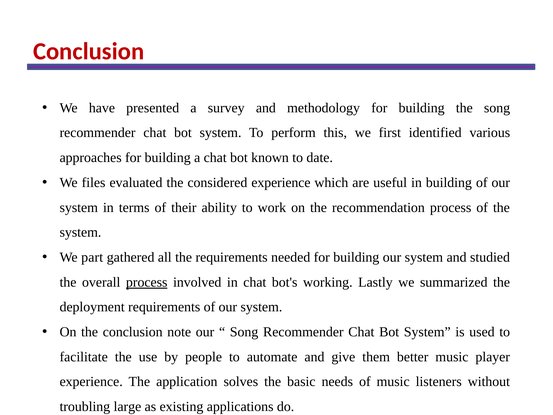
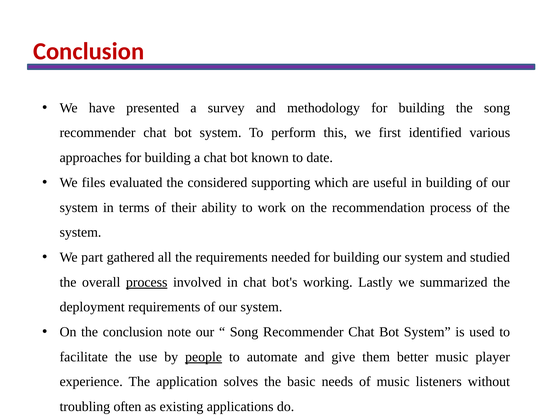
considered experience: experience -> supporting (281, 182)
people underline: none -> present (204, 357)
large: large -> often (127, 406)
